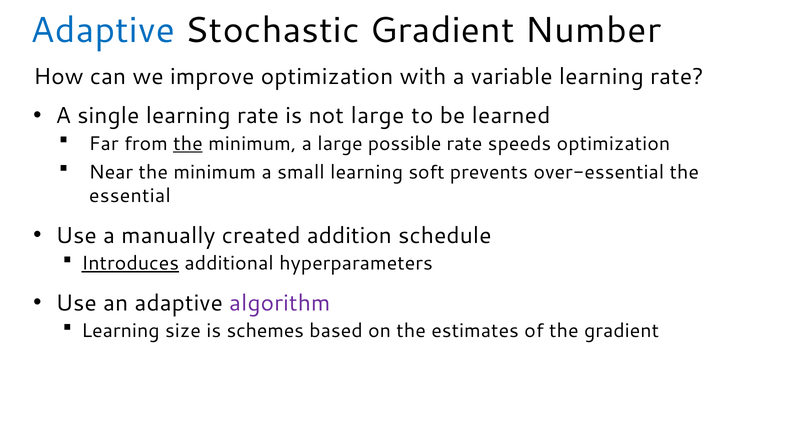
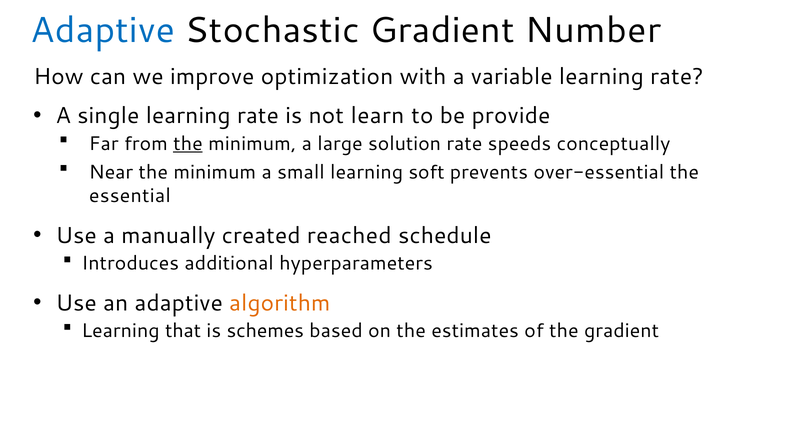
not large: large -> learn (377, 116)
learned: learned -> provide (511, 116)
possible: possible -> solution (405, 144)
speeds optimization: optimization -> conceptually (614, 144)
addition: addition -> reached (349, 236)
Introduces underline: present -> none (130, 263)
algorithm colour: purple -> orange (280, 303)
size: size -> that (183, 331)
